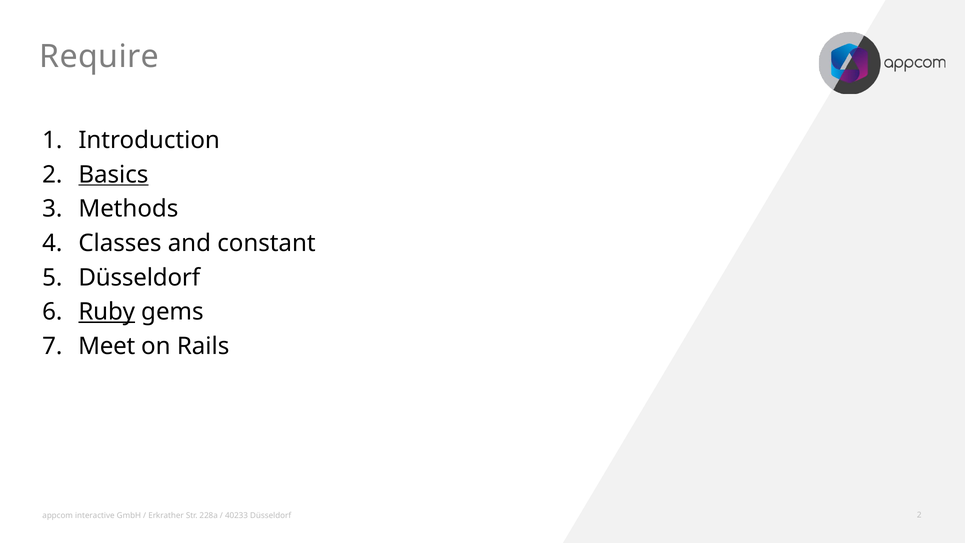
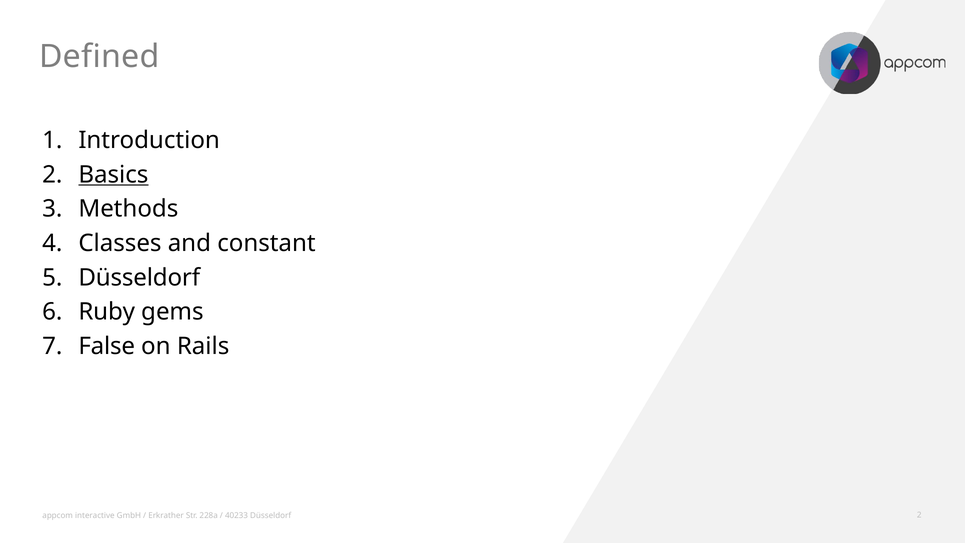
Require: Require -> Defined (99, 57)
Ruby underline: present -> none (107, 312)
Meet: Meet -> False (107, 346)
